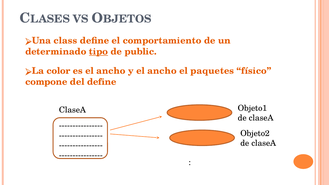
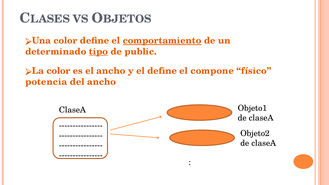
class: class -> color (65, 41)
comportamiento underline: none -> present (162, 41)
y el ancho: ancho -> define (162, 71)
paquetes: paquetes -> compone (212, 71)
compone: compone -> potencia (46, 82)
del define: define -> ancho (102, 82)
